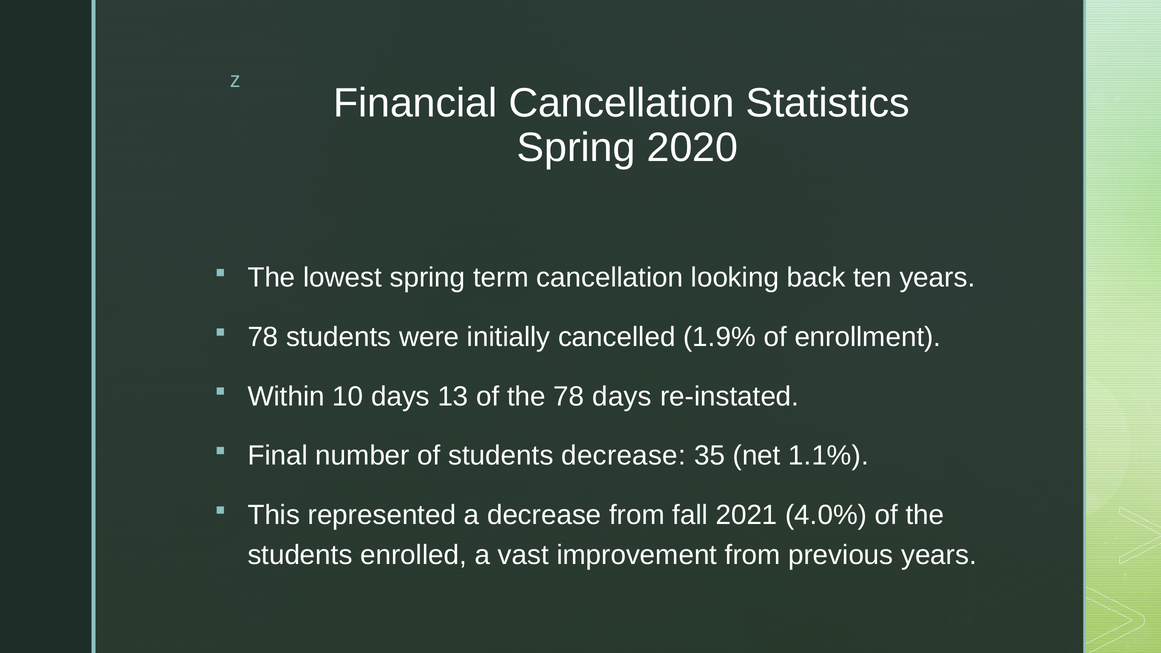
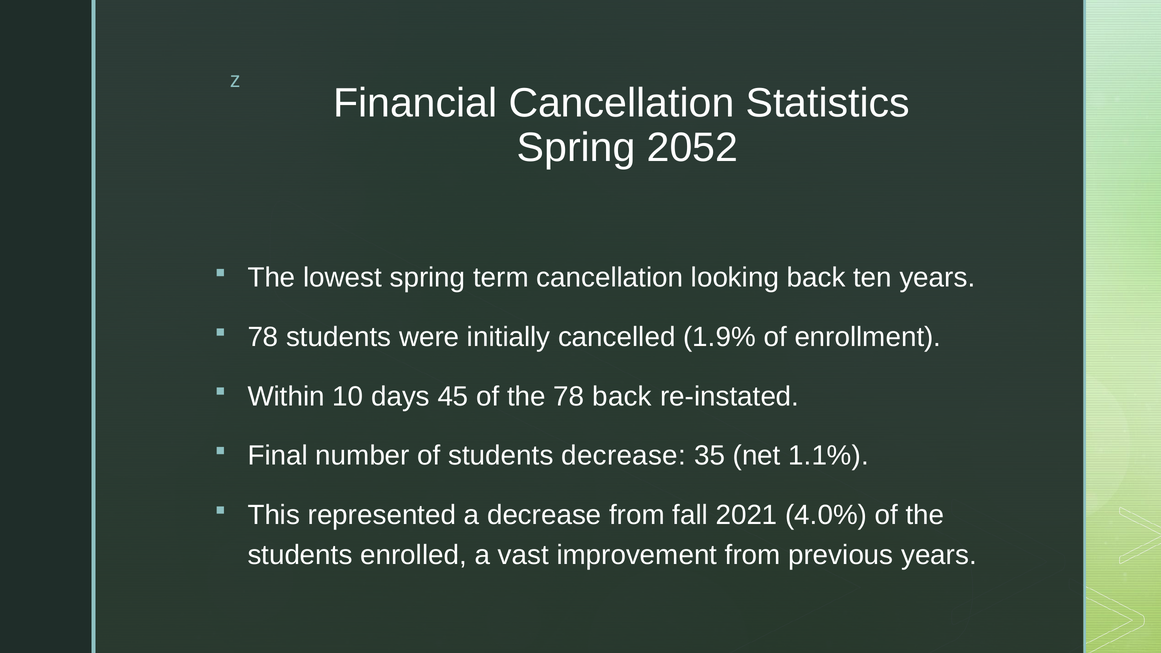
2020: 2020 -> 2052 (692, 148)
13: 13 -> 45 (453, 396)
78 days: days -> back (622, 396)
